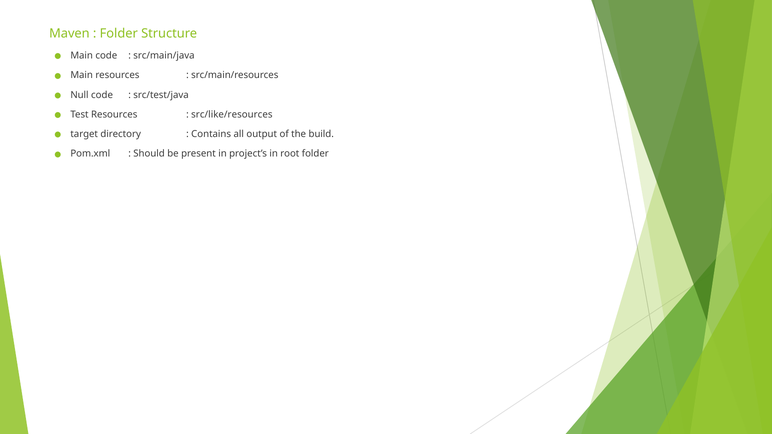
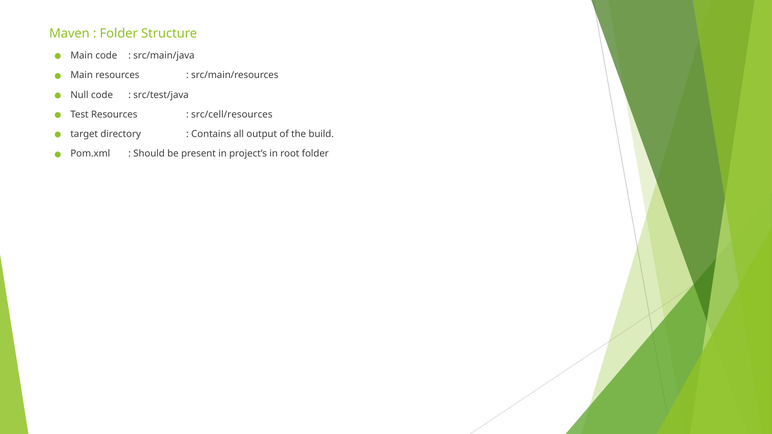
src/like/resources: src/like/resources -> src/cell/resources (232, 115)
